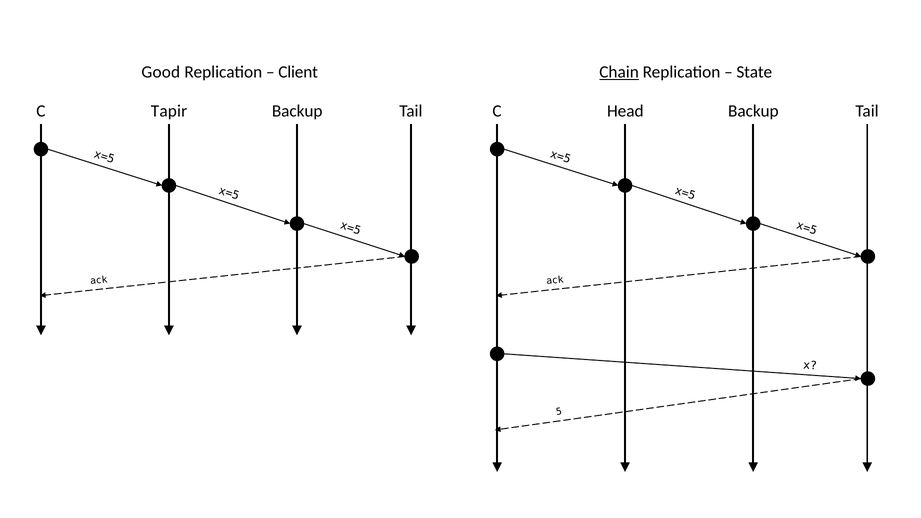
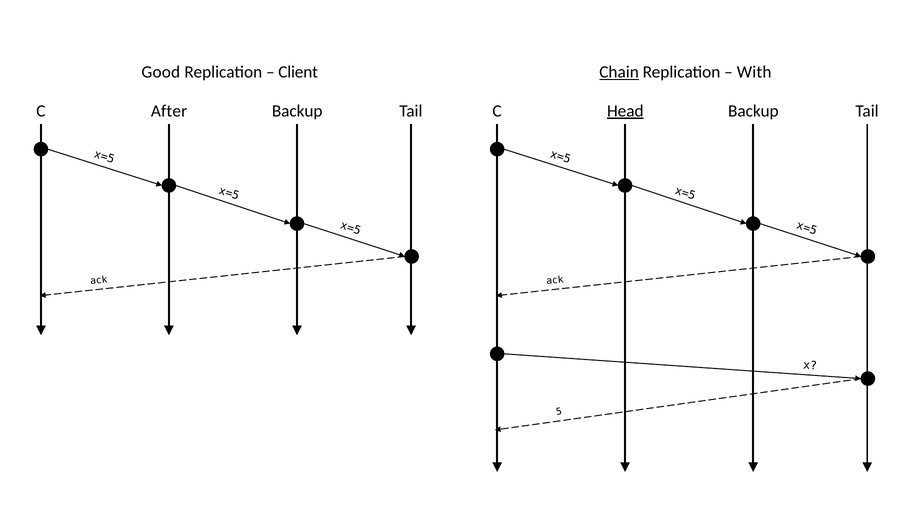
State: State -> With (754, 72)
Tapir: Tapir -> After (169, 111)
Head underline: none -> present (625, 111)
